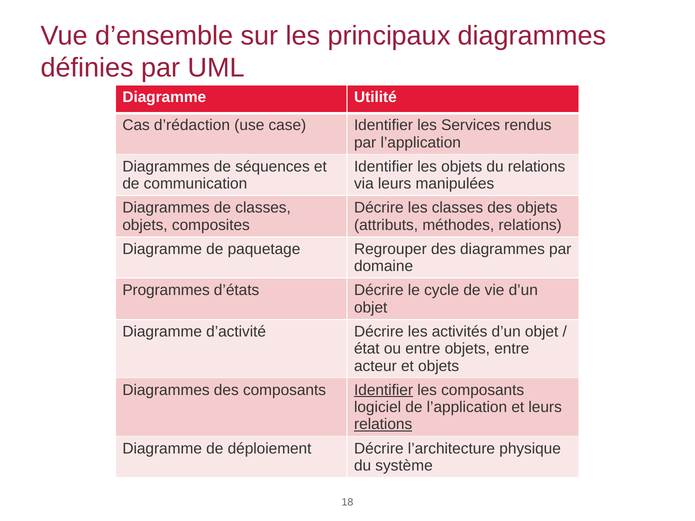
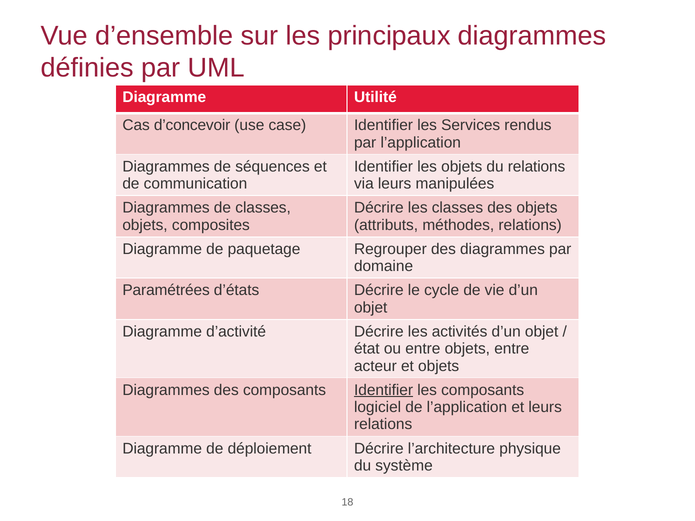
d’rédaction: d’rédaction -> d’concevoir (192, 125)
Programmes: Programmes -> Paramétrées (166, 291)
relations underline: present -> none (383, 425)
